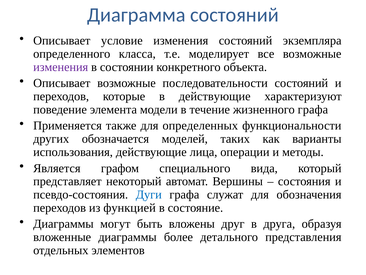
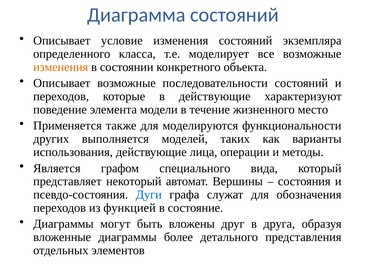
изменения colour: purple -> orange (61, 67)
жизненного графа: графа -> место (313, 109)
определенных: определенных -> моделируются (200, 125)
обозначается: обозначается -> выполняется (115, 139)
